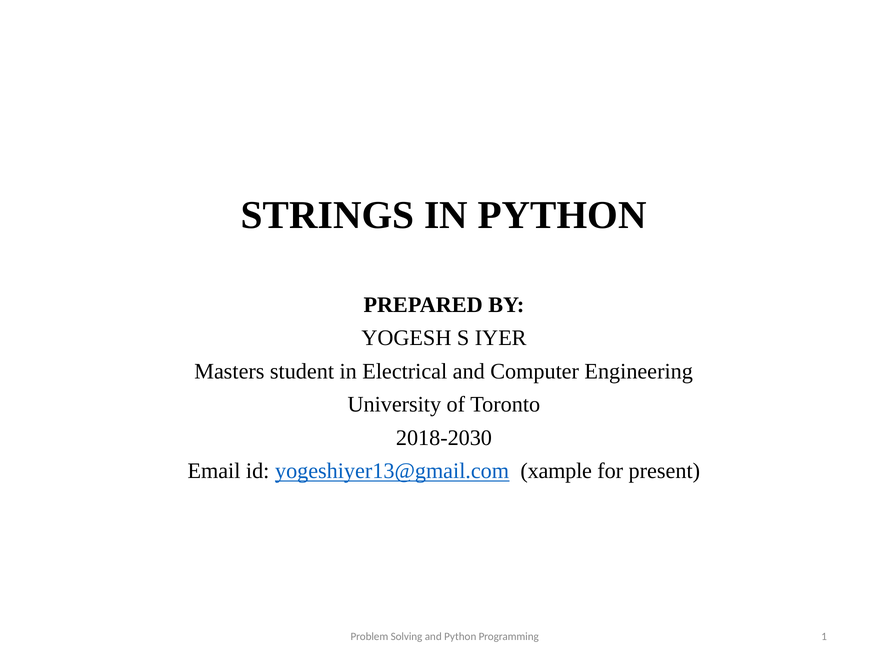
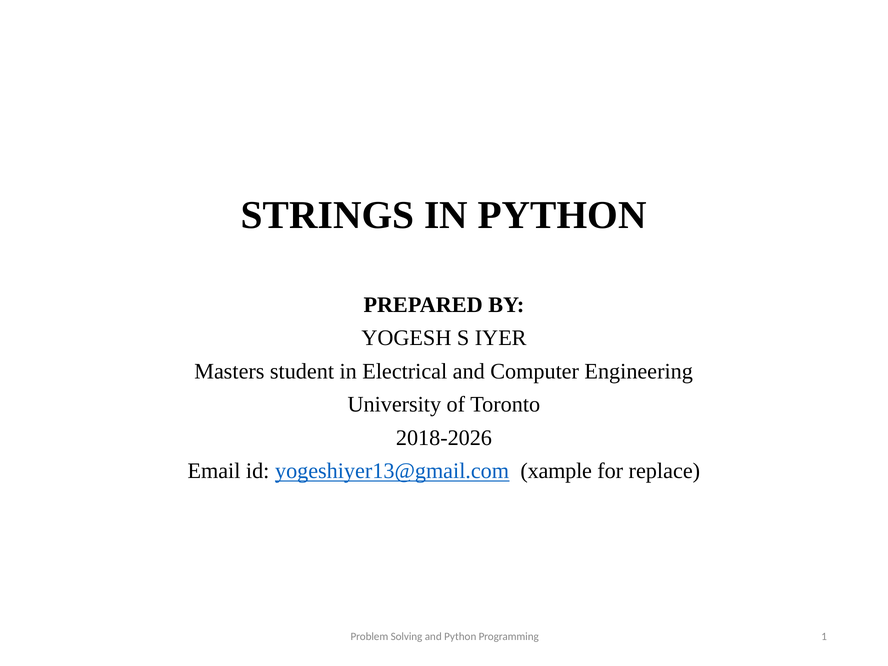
2018-2030: 2018-2030 -> 2018-2026 (444, 438)
present: present -> replace (664, 471)
